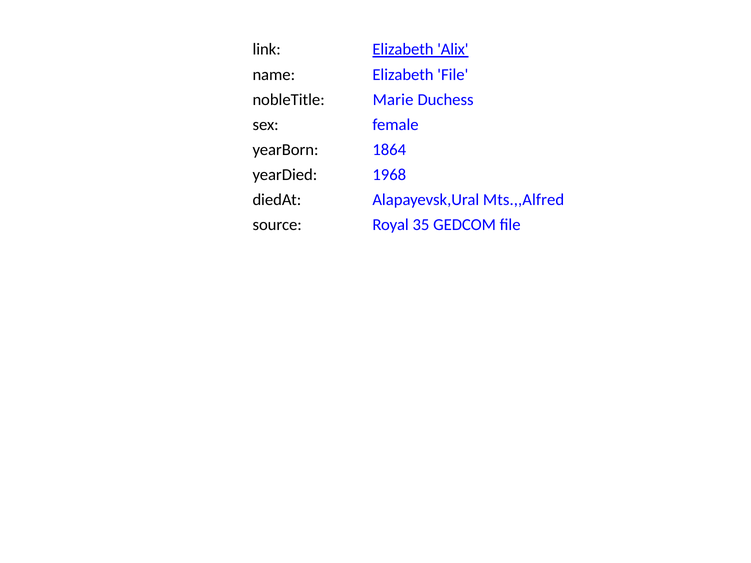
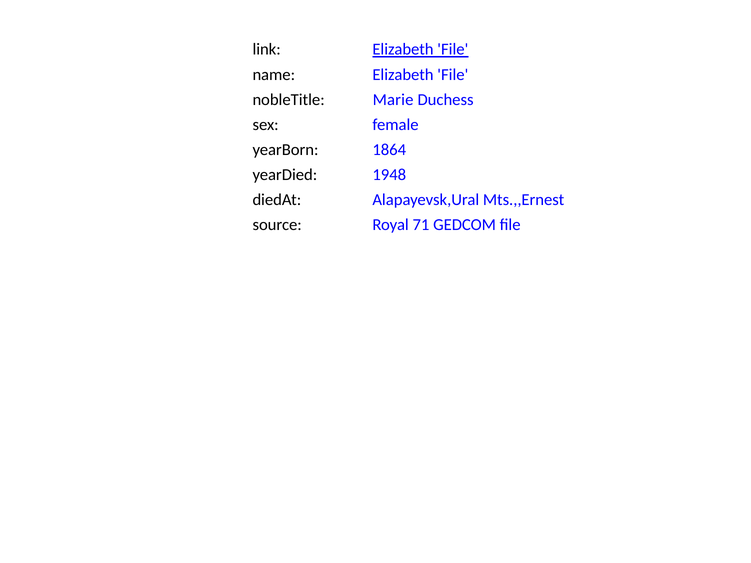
link Elizabeth Alix: Alix -> File (453, 50)
1968: 1968 -> 1948 (389, 175)
Mts.,,Alfred: Mts.,,Alfred -> Mts.,,Ernest (524, 200)
35: 35 -> 71 (421, 225)
